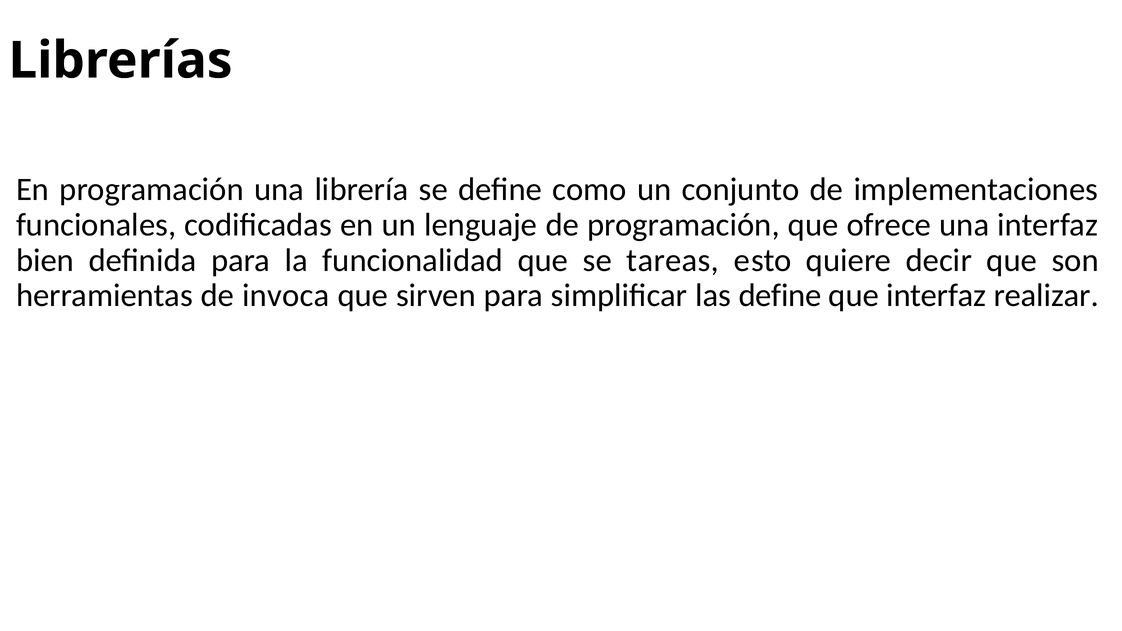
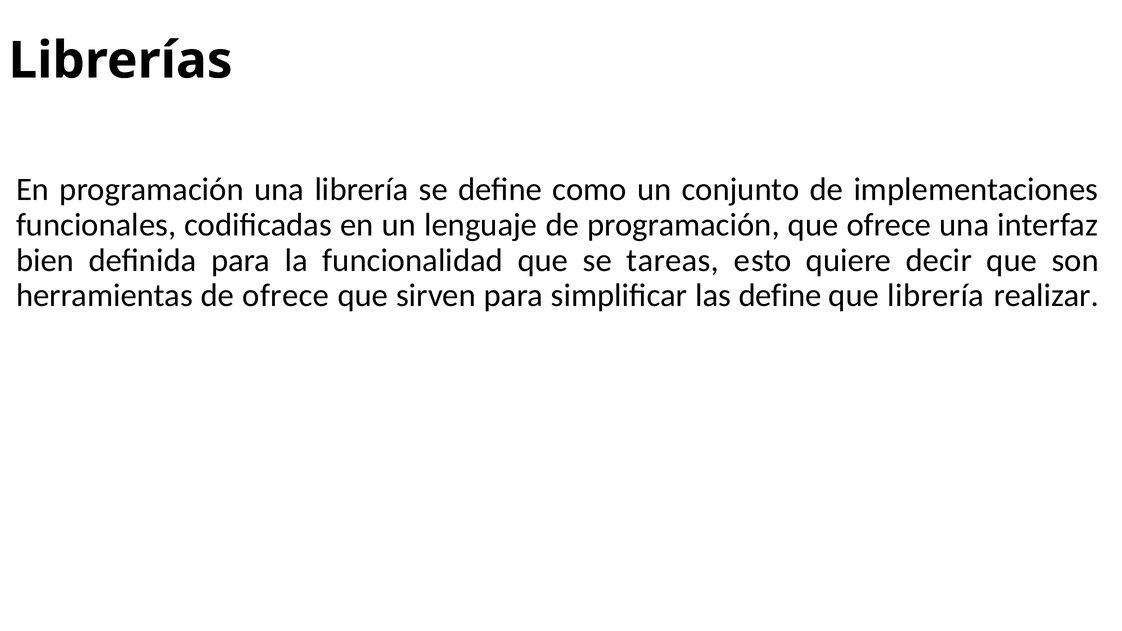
de invoca: invoca -> ofrece (286, 296)
que interfaz: interfaz -> librería (936, 296)
